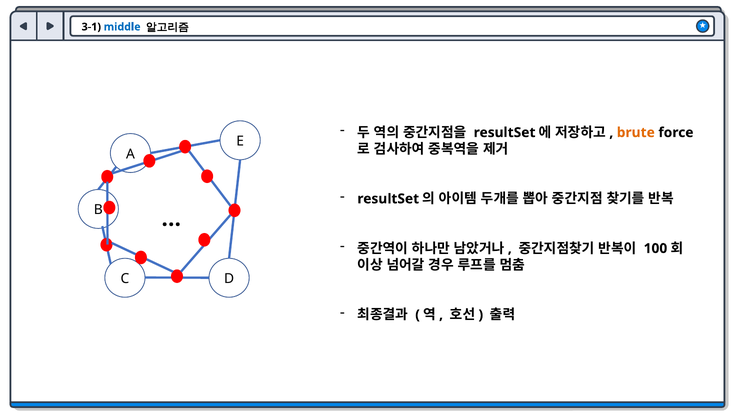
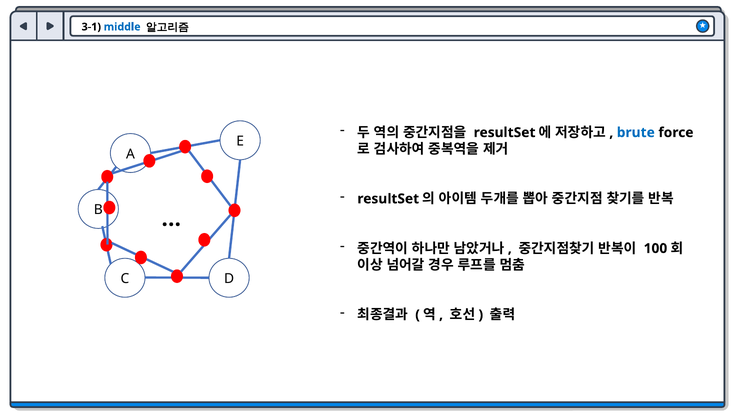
brute colour: orange -> blue (636, 132)
